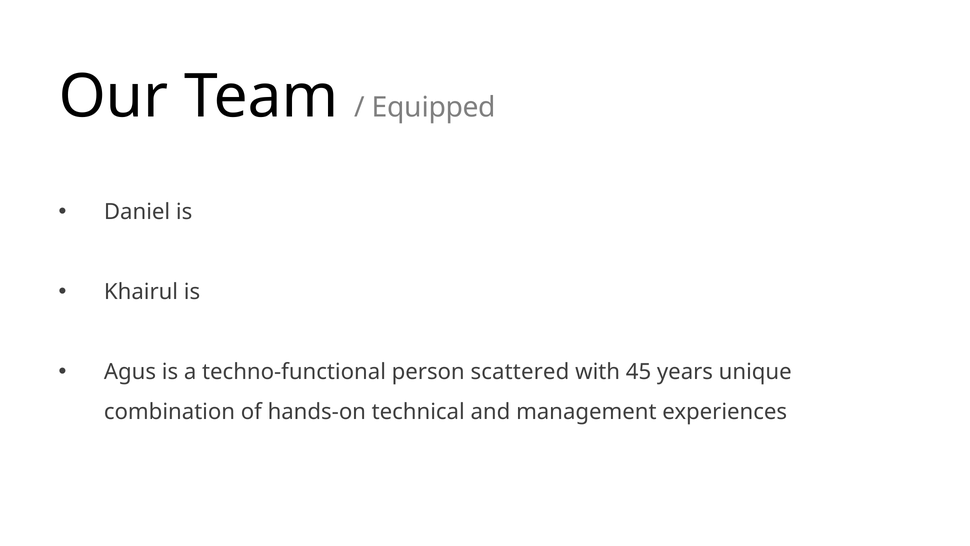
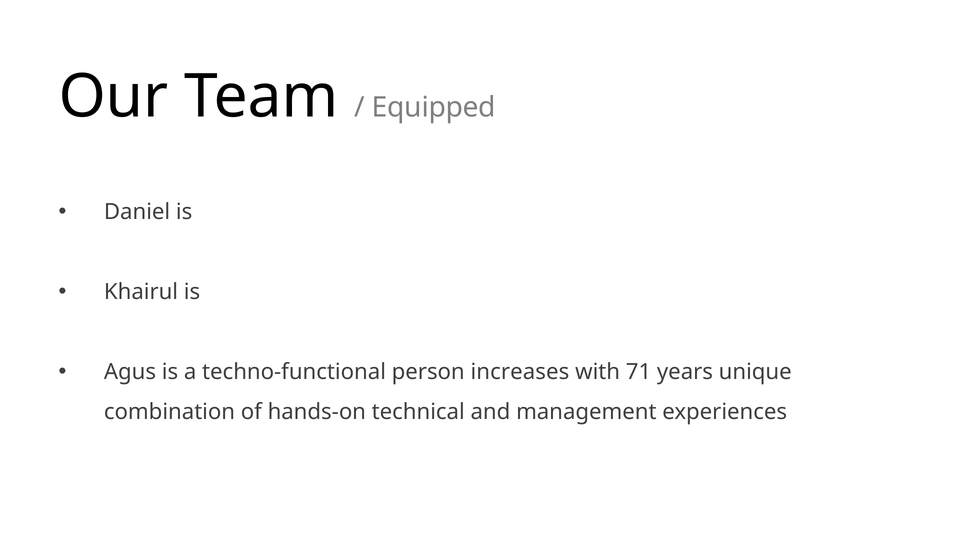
scattered: scattered -> increases (520, 372)
45: 45 -> 71 (639, 372)
